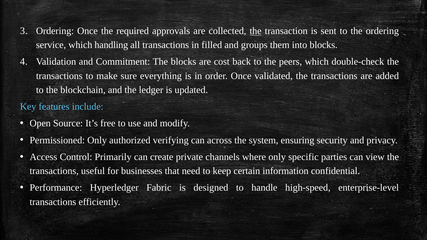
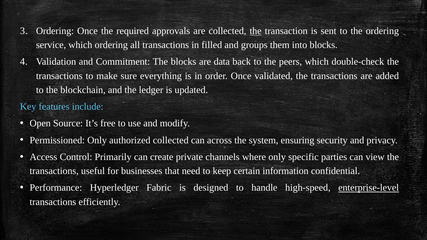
which handling: handling -> ordering (111, 45)
cost: cost -> data (222, 62)
authorized verifying: verifying -> collected (171, 140)
enterprise-level underline: none -> present (369, 188)
